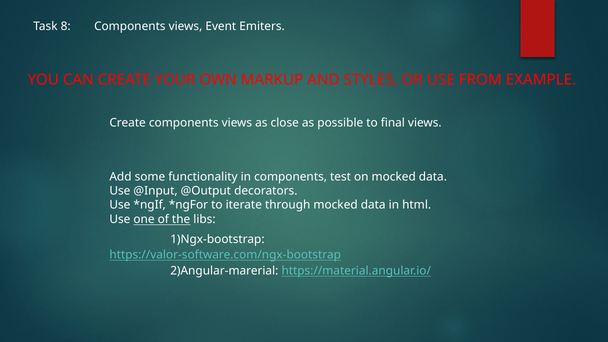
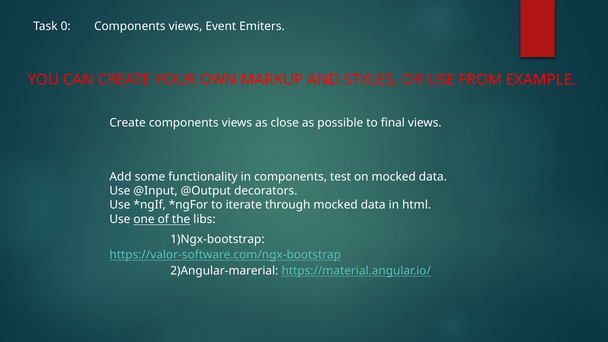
8: 8 -> 0 (66, 27)
